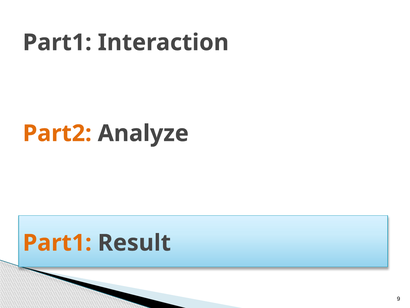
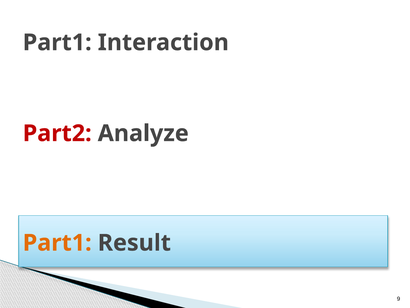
Part2 colour: orange -> red (57, 133)
